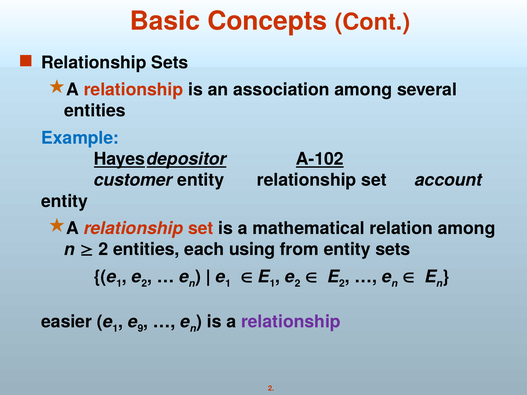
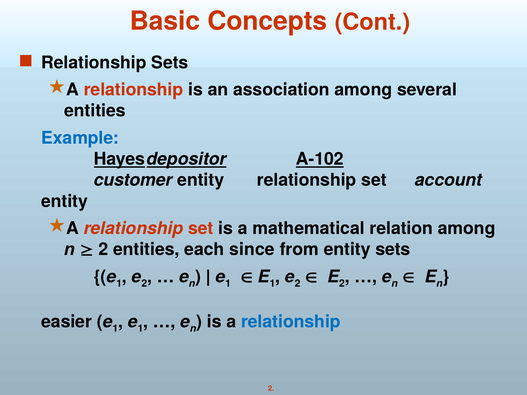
using: using -> since (252, 250)
9: 9 -> 1 (140, 329)
relationship colour: purple -> blue (291, 322)
